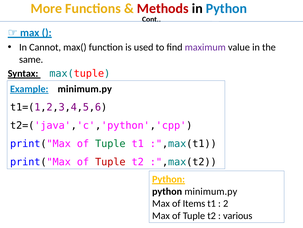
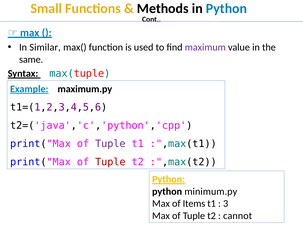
More: More -> Small (46, 9)
Methods colour: red -> black (163, 9)
Cannot: Cannot -> Similar (45, 47)
Example minimum.py: minimum.py -> maximum.py (85, 89)
Tuple colour: green -> purple (110, 143)
2: 2 -> 3 (226, 203)
various: various -> cannot (238, 215)
